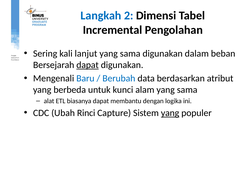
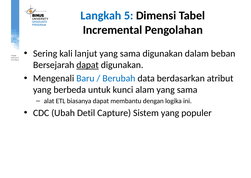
2: 2 -> 5 (129, 16)
Rinci: Rinci -> Detil (86, 113)
yang underline: present -> none (170, 113)
